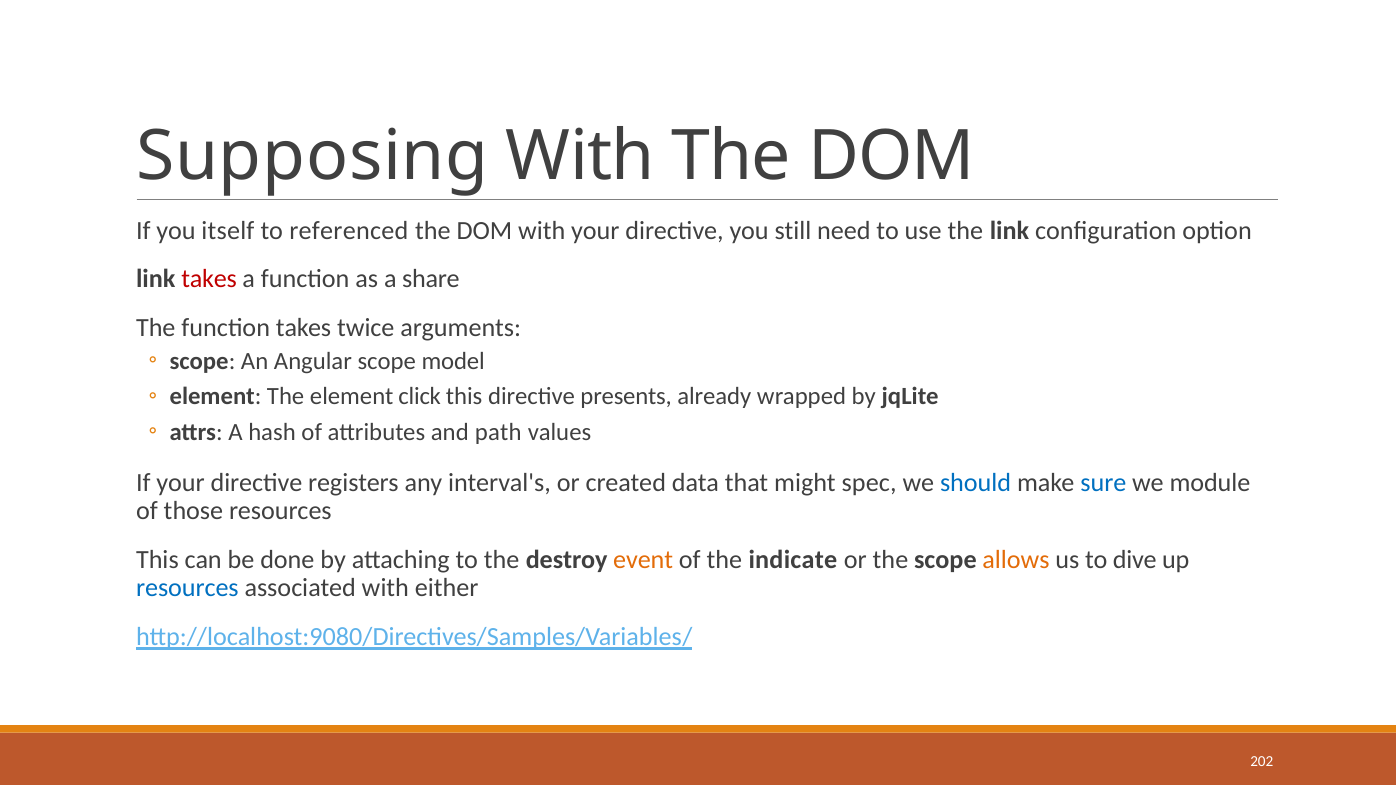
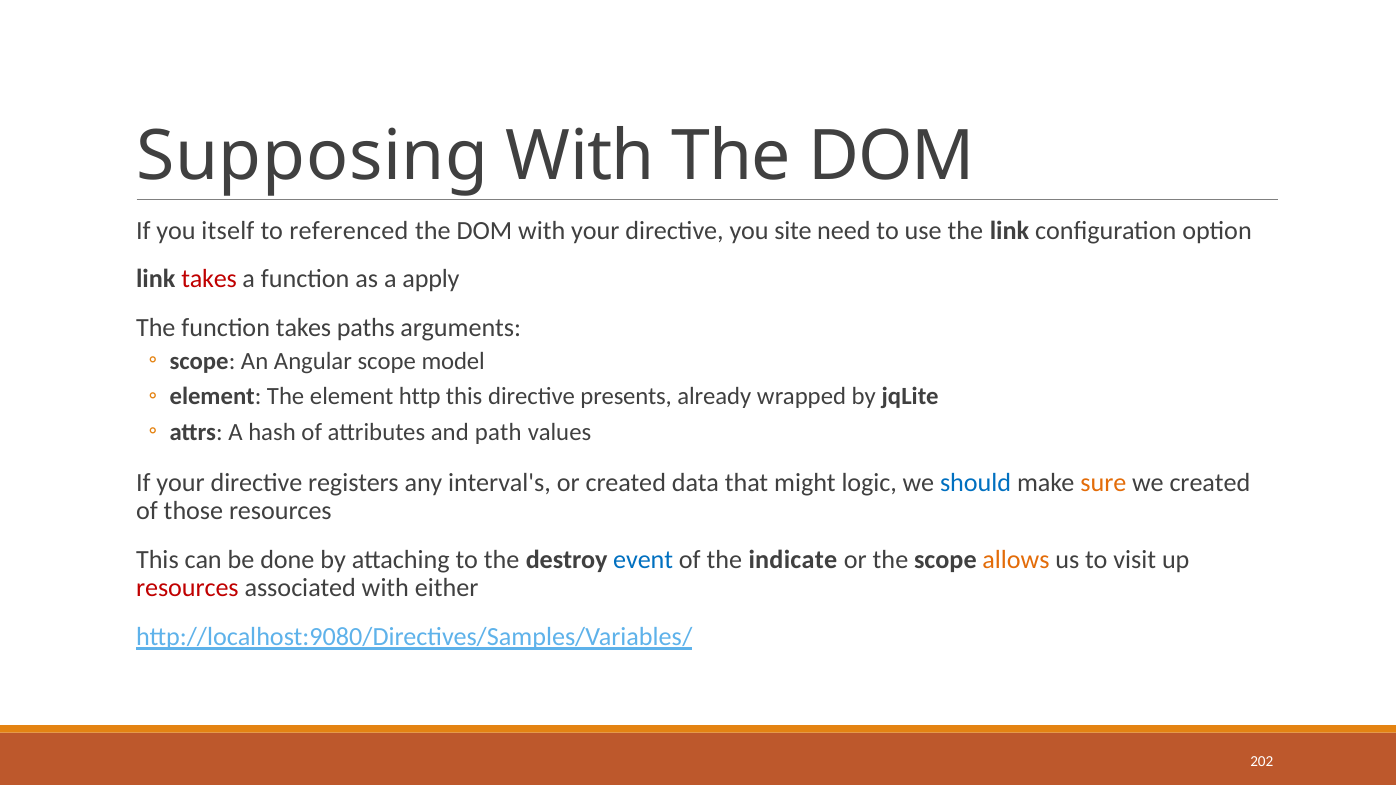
still: still -> site (793, 231)
share: share -> apply (431, 279)
twice: twice -> paths (366, 328)
click: click -> http (420, 397)
spec: spec -> logic (869, 483)
sure colour: blue -> orange (1103, 483)
we module: module -> created (1210, 483)
event colour: orange -> blue (643, 560)
dive: dive -> visit (1135, 560)
resources colour: blue -> red (187, 588)
